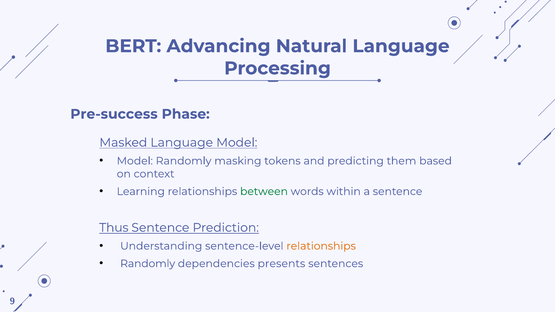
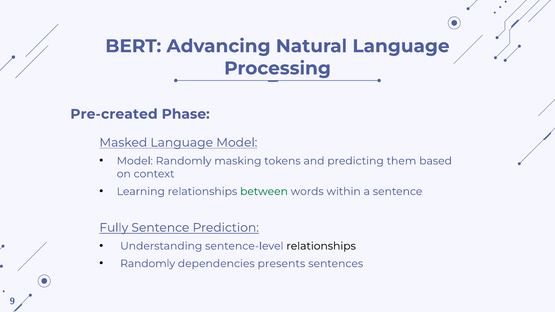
Pre-success: Pre-success -> Pre-created (114, 114)
Thus: Thus -> Fully (114, 228)
relationships colour: orange -> black (321, 246)
